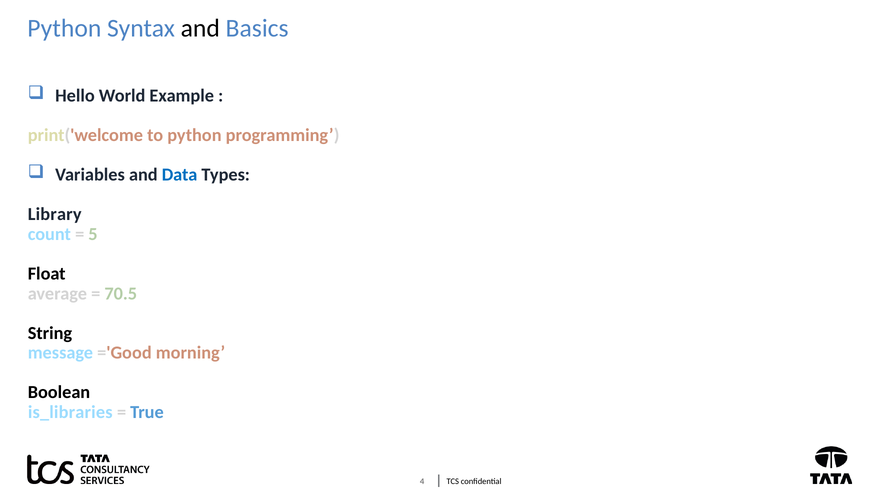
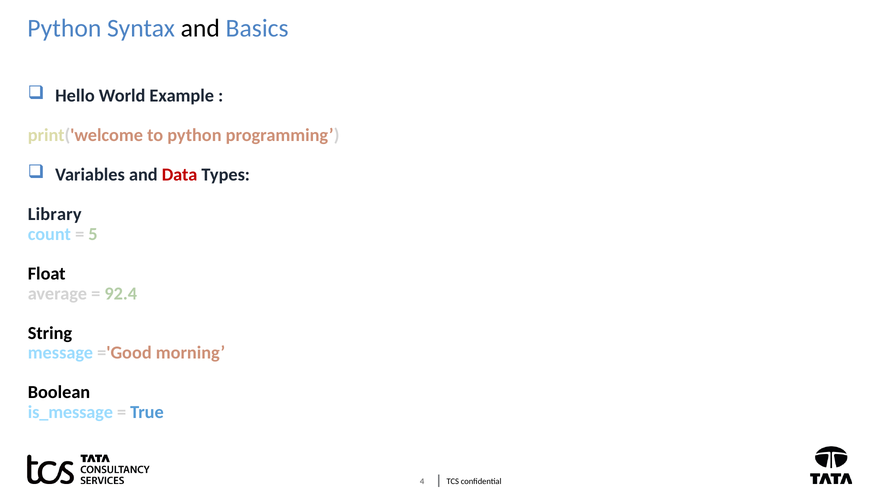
Data colour: blue -> red (180, 175)
70.5: 70.5 -> 92.4 (121, 294)
is_libraries: is_libraries -> is_message (70, 412)
